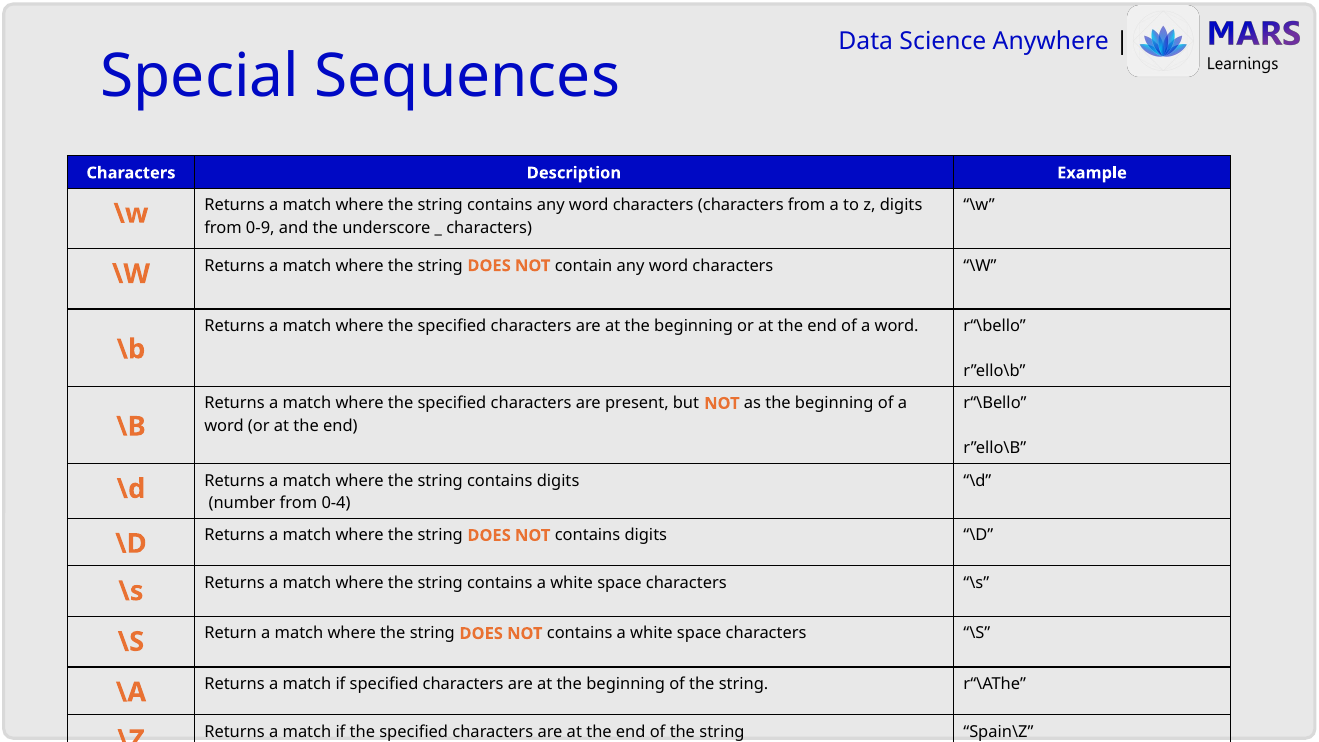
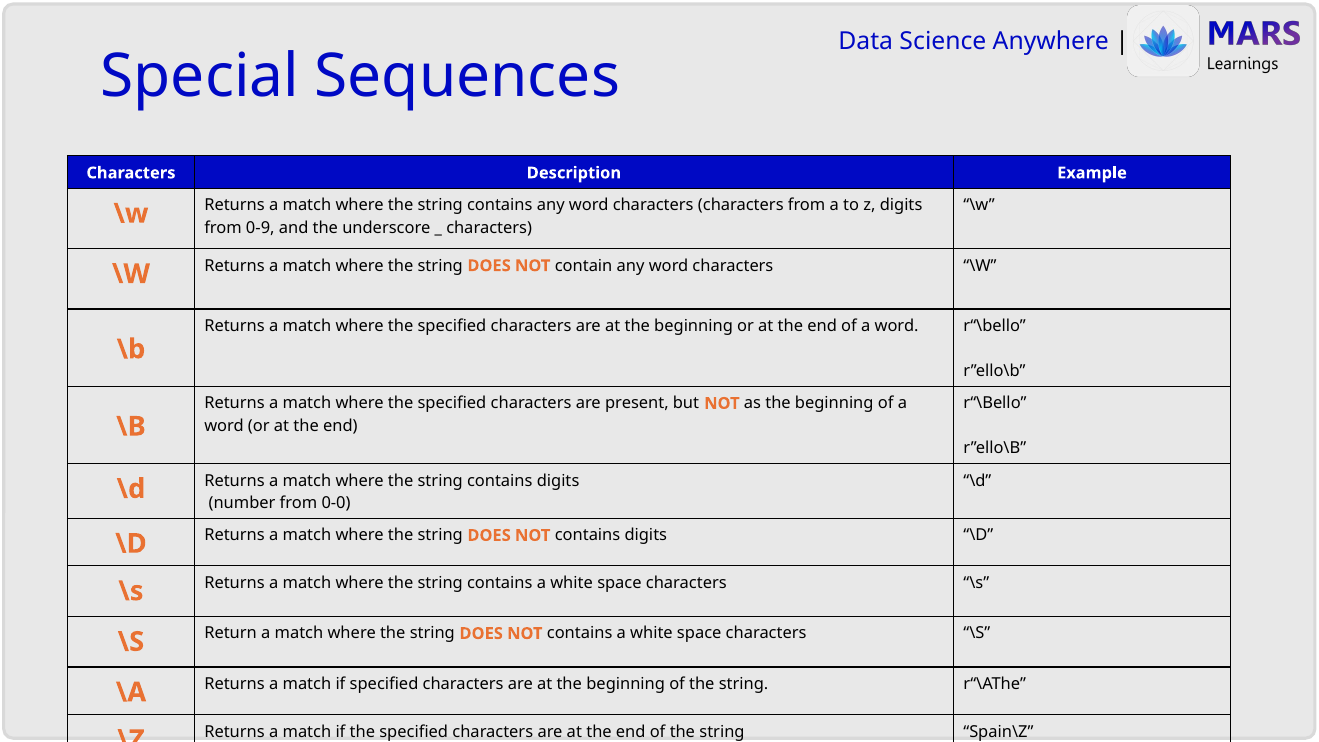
0-4: 0-4 -> 0-0 (336, 503)
